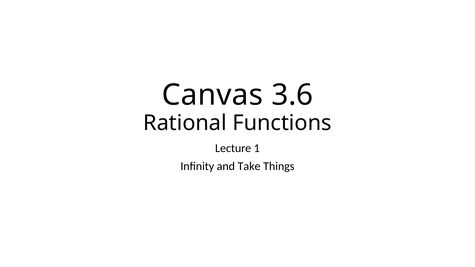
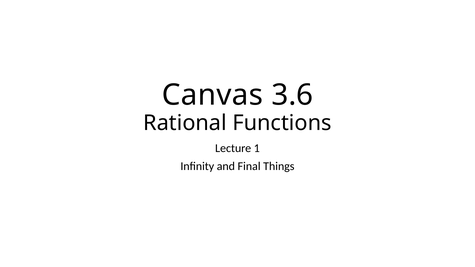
Take: Take -> Final (249, 166)
